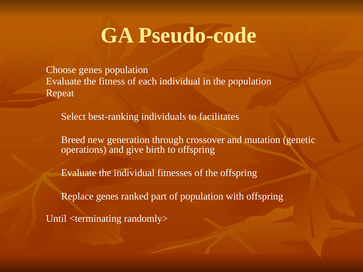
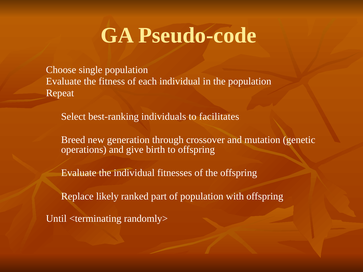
Choose genes: genes -> single (91, 70)
Replace genes: genes -> likely (107, 196)
